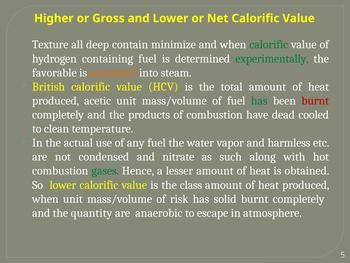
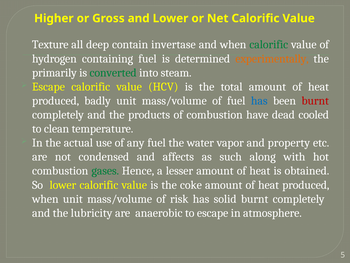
minimize: minimize -> invertase (173, 45)
experimentally colour: green -> orange (272, 59)
favorable: favorable -> primarily (54, 73)
converted colour: orange -> green (113, 73)
British: British -> Escape (49, 87)
acetic: acetic -> badly (98, 101)
has colour: green -> blue (259, 101)
harmless: harmless -> property (289, 143)
nitrate: nitrate -> affects (178, 157)
class: class -> coke (191, 185)
quantity: quantity -> lubricity (92, 213)
